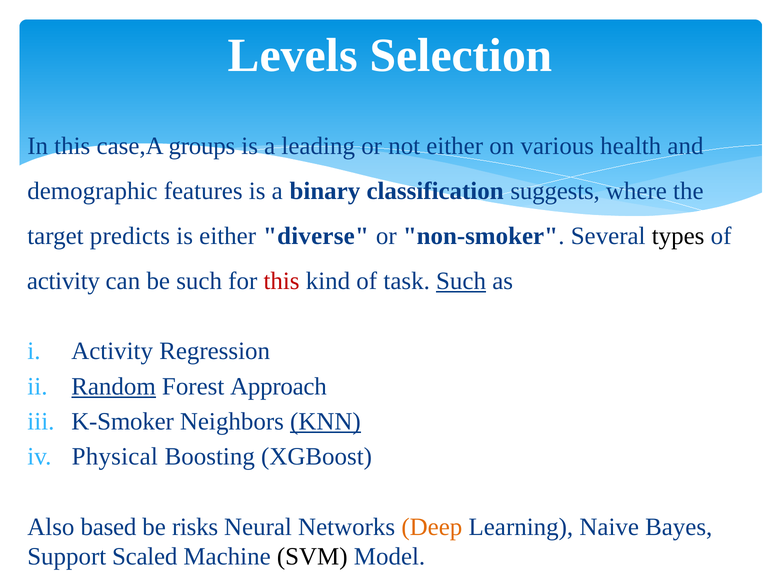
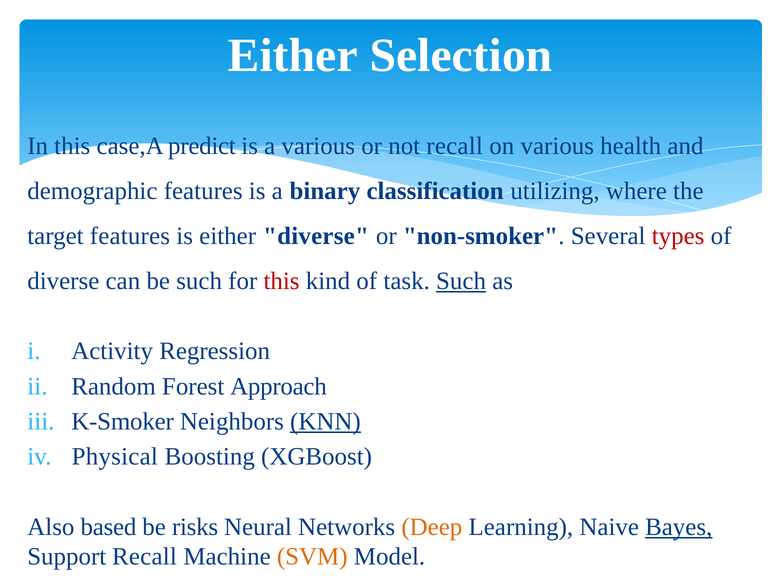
Levels: Levels -> Either (293, 55)
groups: groups -> predict (202, 146)
a leading: leading -> various (318, 146)
not either: either -> recall (455, 146)
suggests: suggests -> utilizing (555, 191)
target predicts: predicts -> features (130, 236)
types colour: black -> red (678, 236)
activity: activity -> diverse (63, 281)
Random underline: present -> none (114, 386)
Bayes underline: none -> present (679, 527)
Support Scaled: Scaled -> Recall (144, 556)
SVM colour: black -> orange (312, 556)
